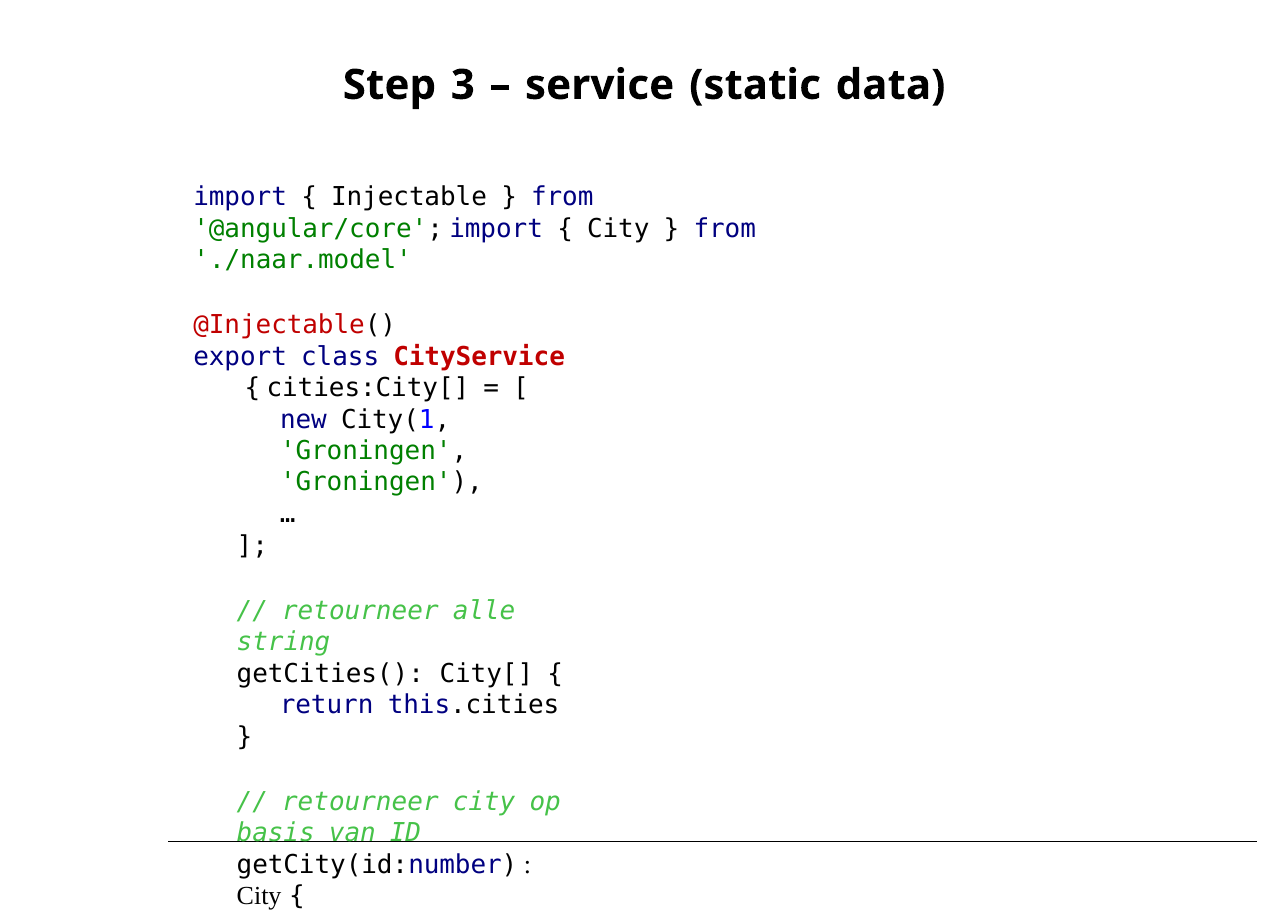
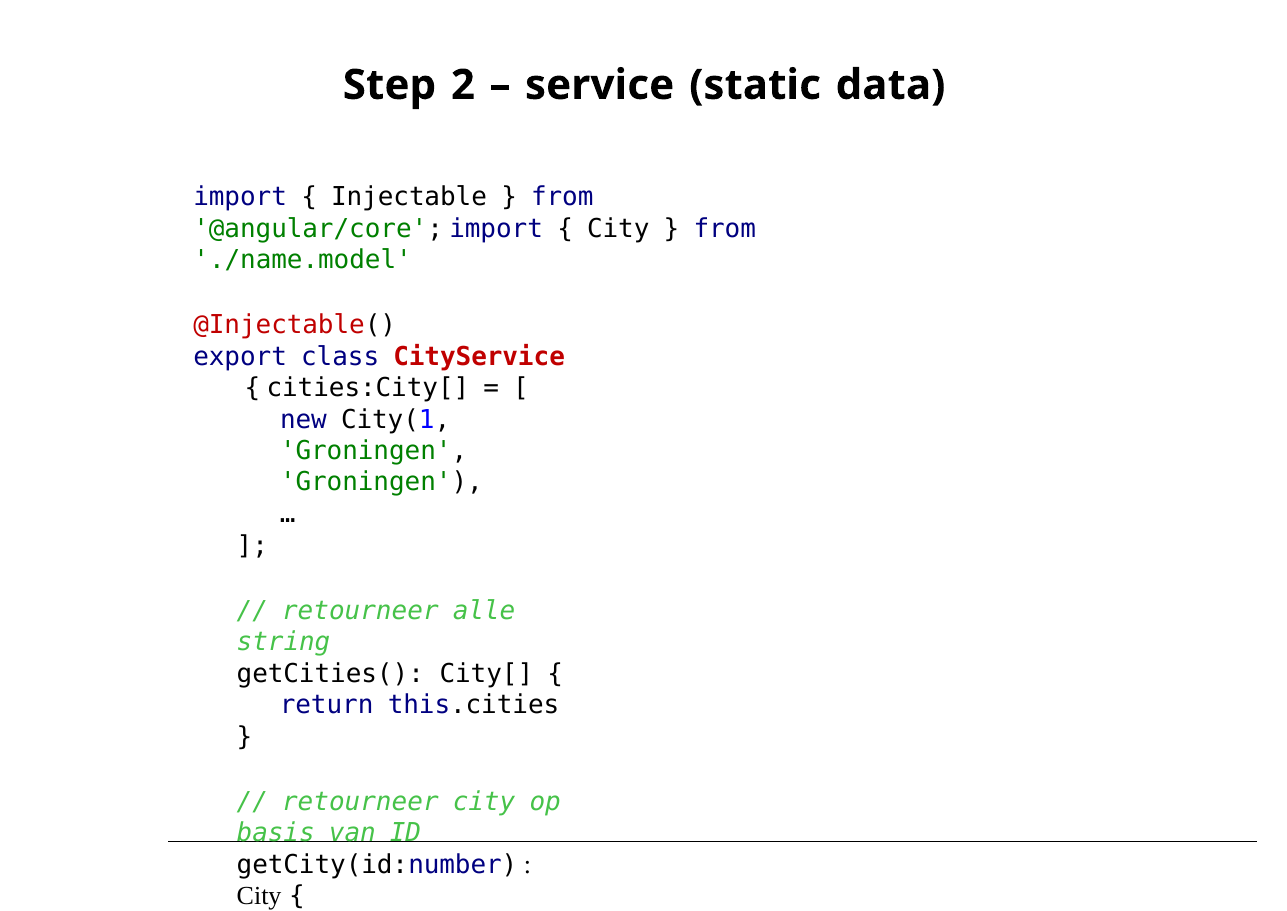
3: 3 -> 2 (463, 85)
./naar.model: ./naar.model -> ./name.model (303, 260)
